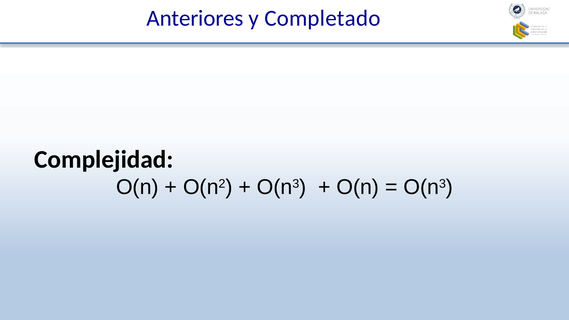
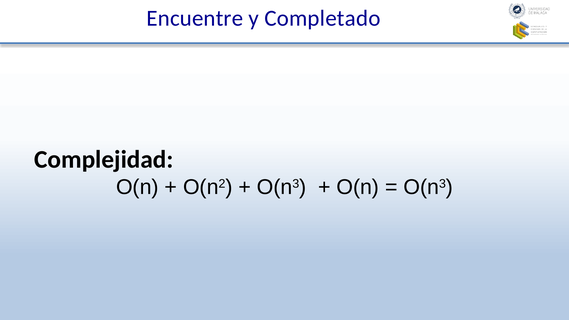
Anteriores: Anteriores -> Encuentre (195, 18)
